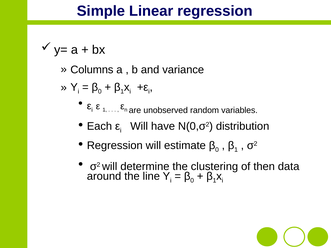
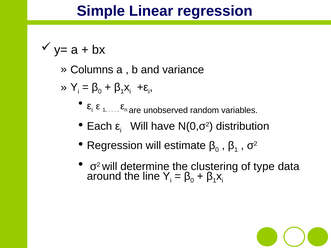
then: then -> type (264, 167)
